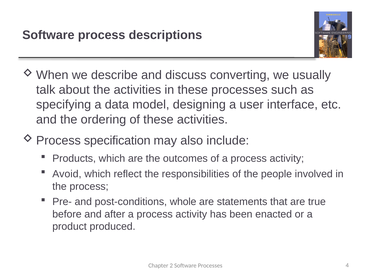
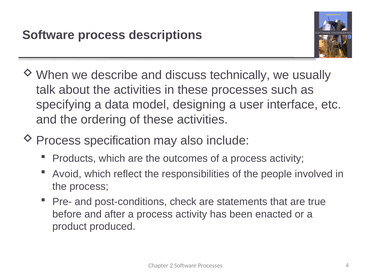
converting: converting -> technically (240, 75)
whole: whole -> check (183, 202)
